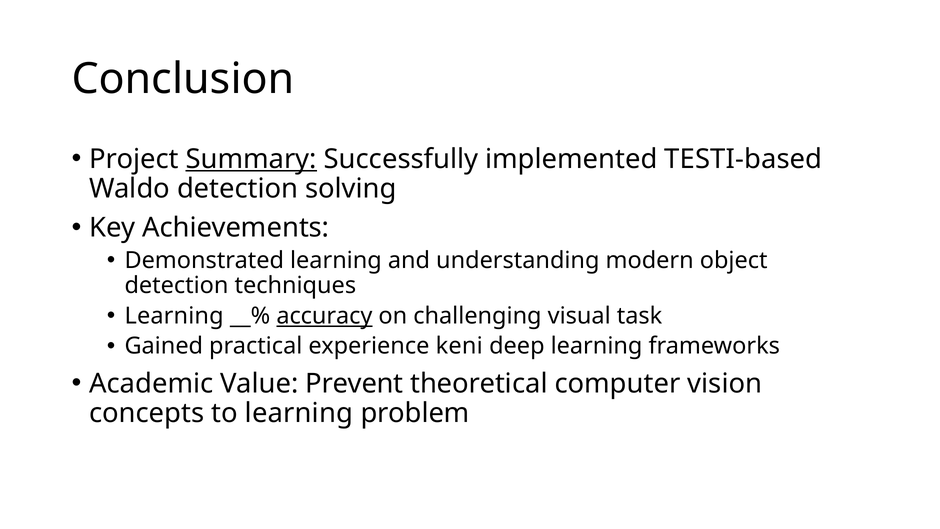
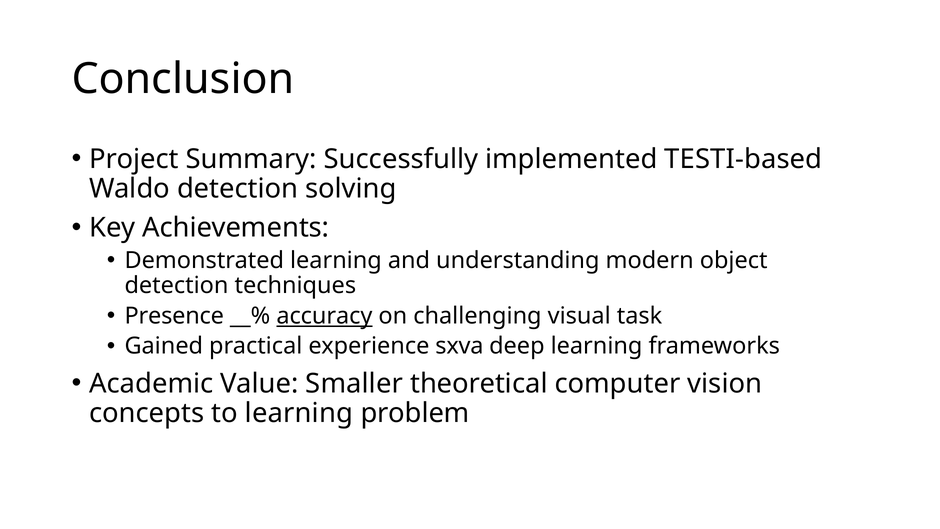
Summary underline: present -> none (251, 159)
Learning: Learning -> Presence (174, 316)
keni: keni -> sxva (459, 346)
Prevent: Prevent -> Smaller (354, 383)
